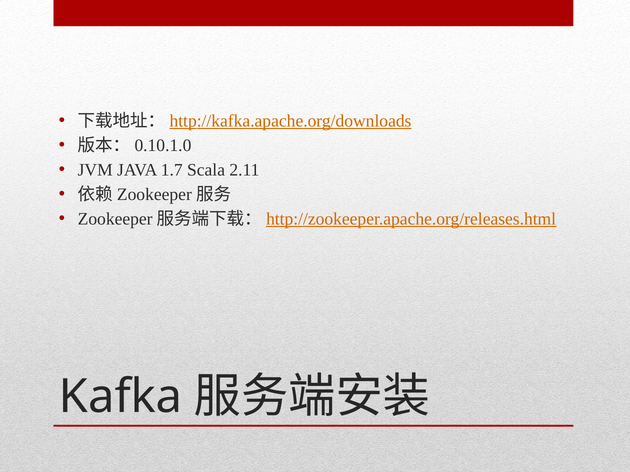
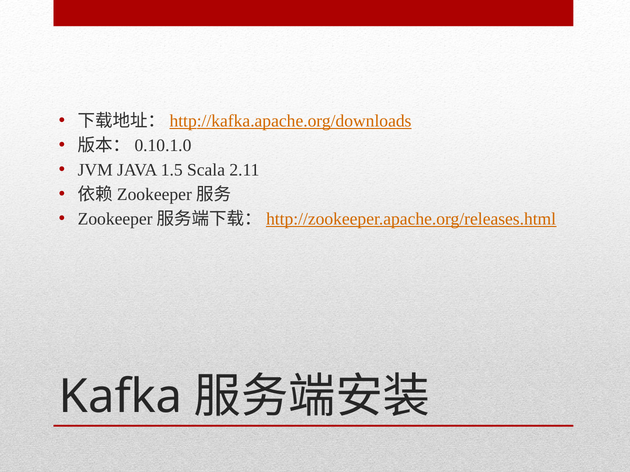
1.7: 1.7 -> 1.5 (172, 170)
